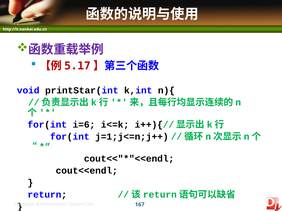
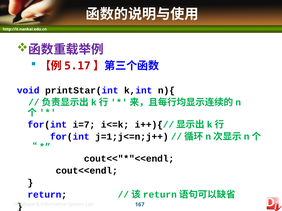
i=6: i=6 -> i=7 (84, 125)
